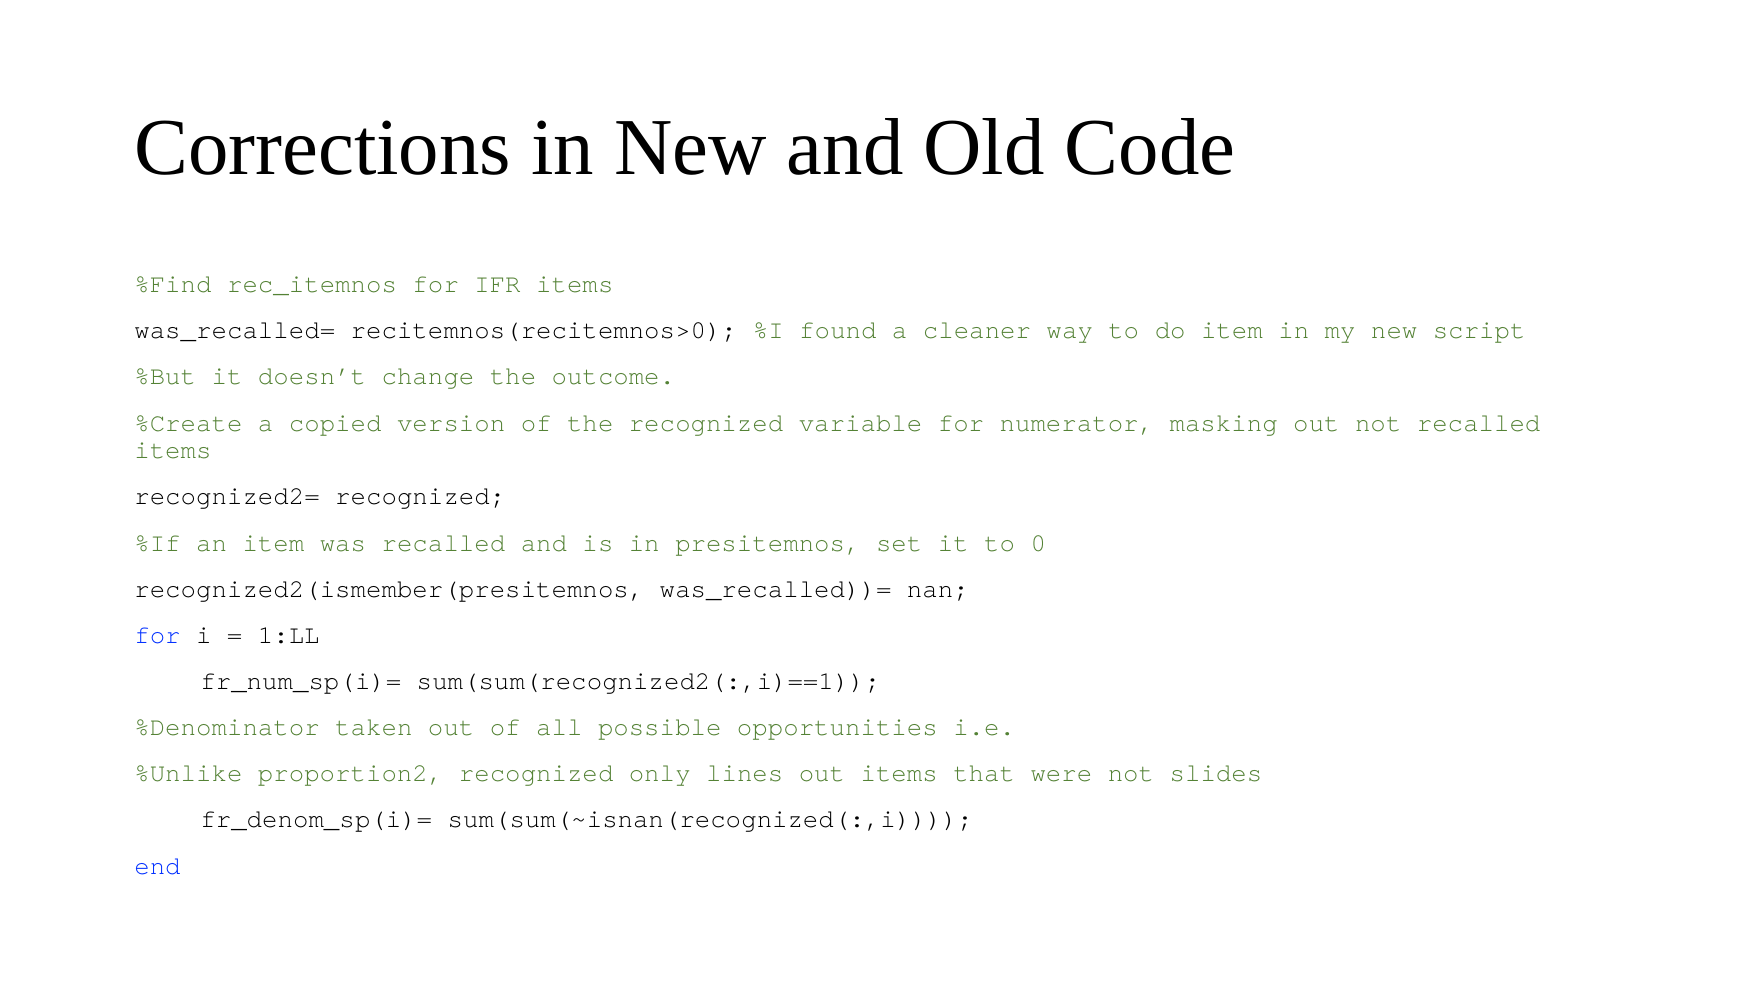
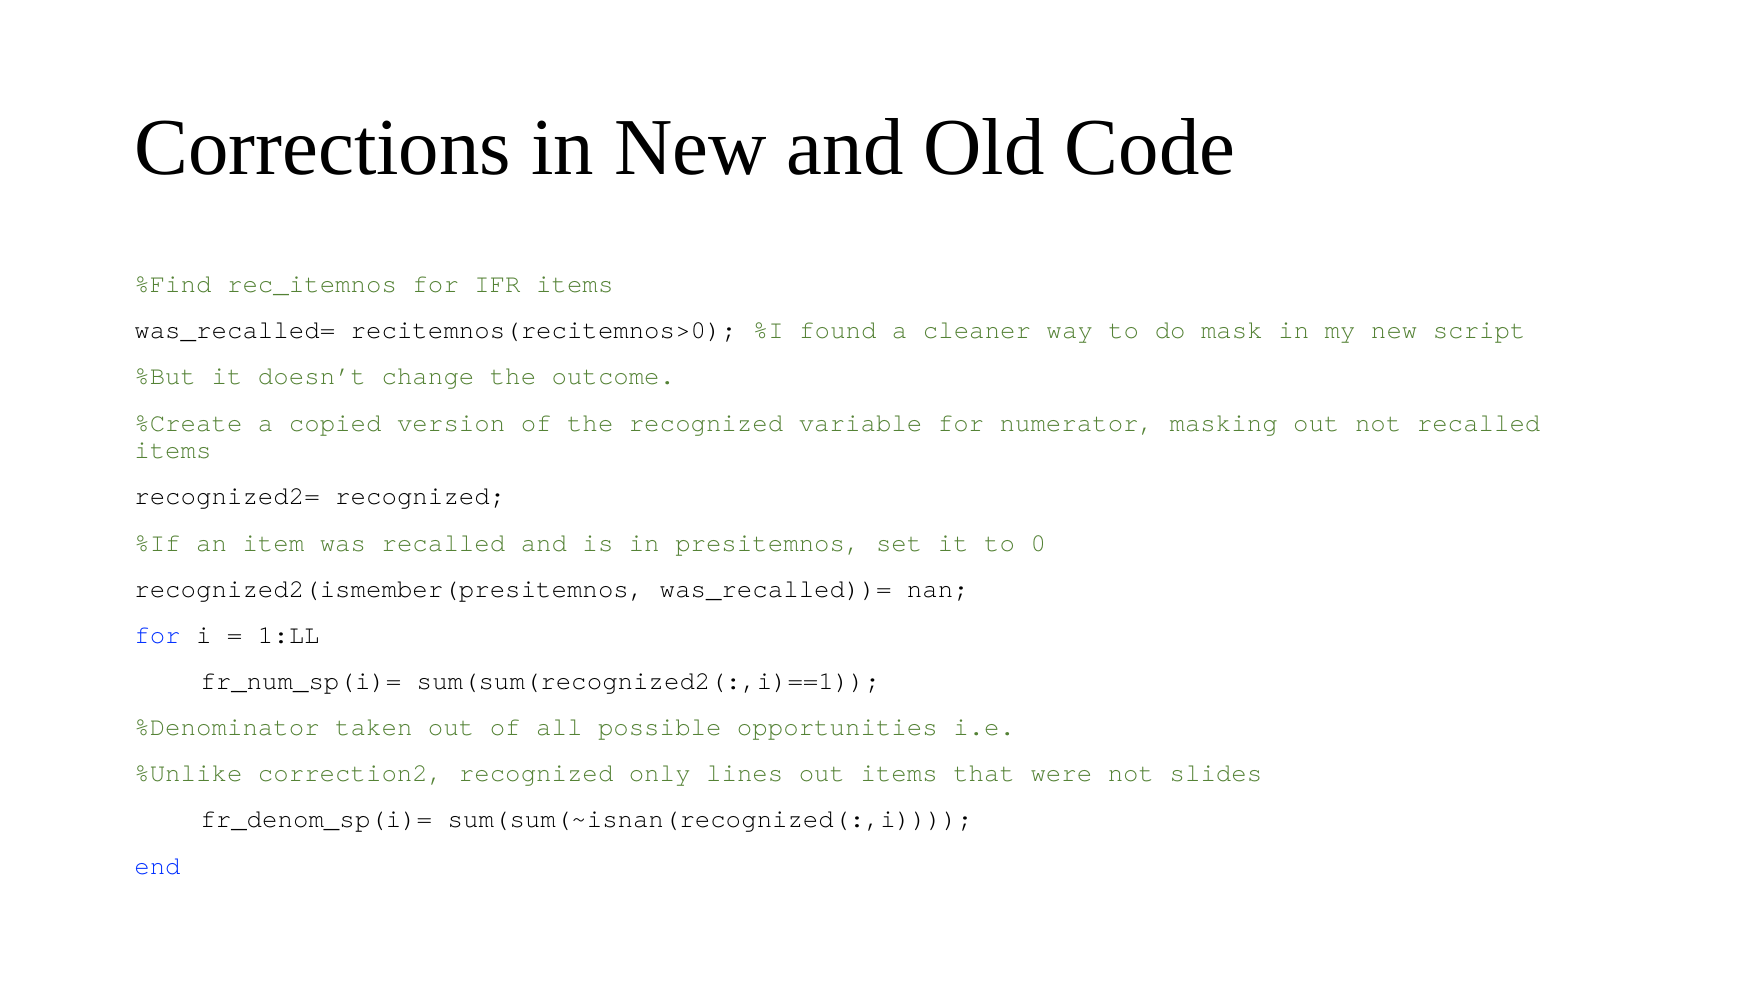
do item: item -> mask (1232, 331)
proportion2: proportion2 -> correction2 (351, 774)
